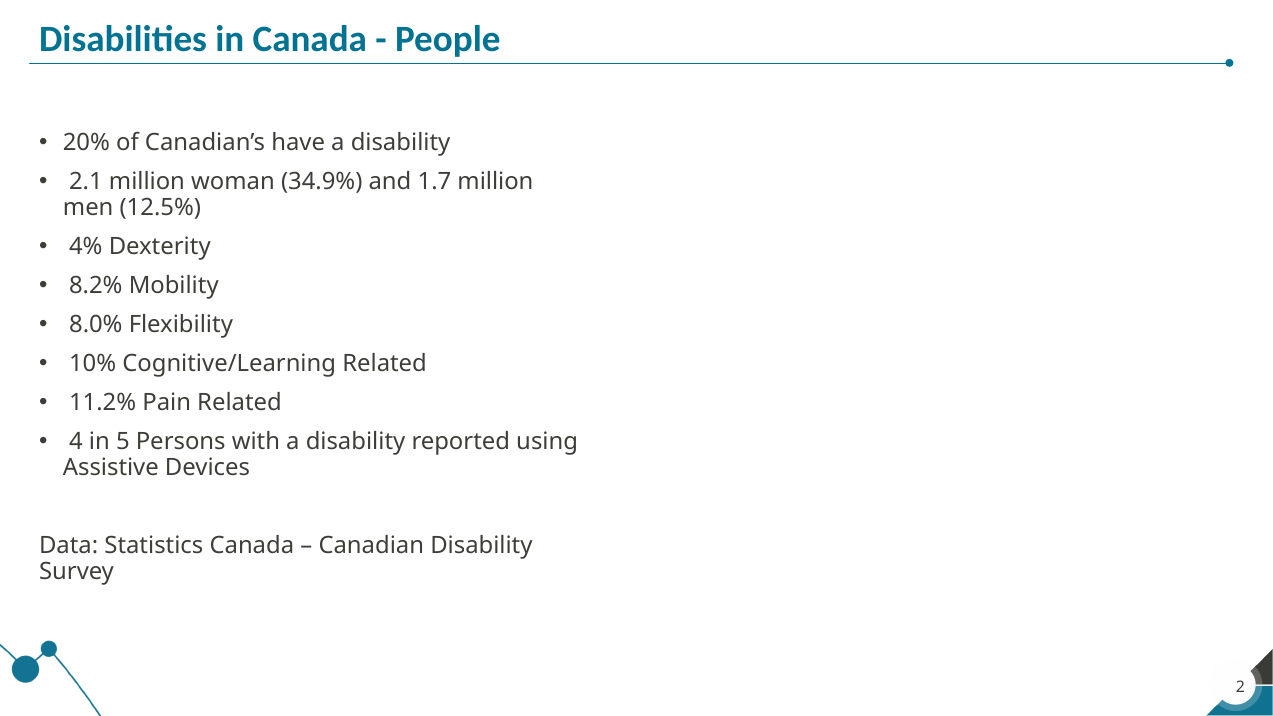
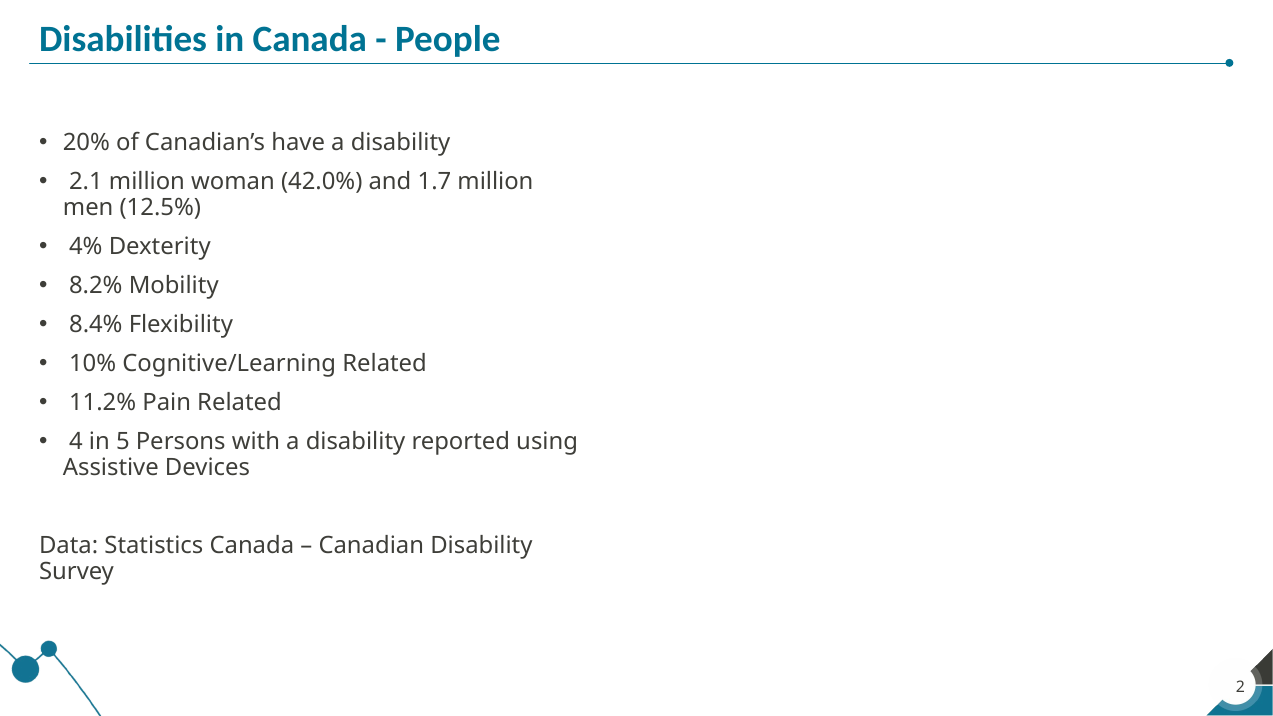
34.9%: 34.9% -> 42.0% (322, 182)
8.0%: 8.0% -> 8.4% (96, 325)
